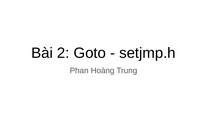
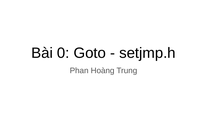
2: 2 -> 0 (63, 53)
